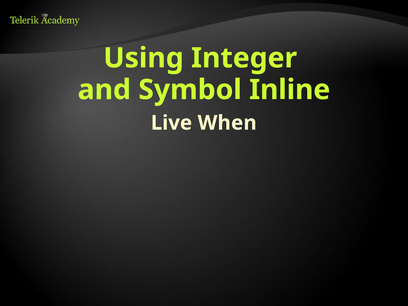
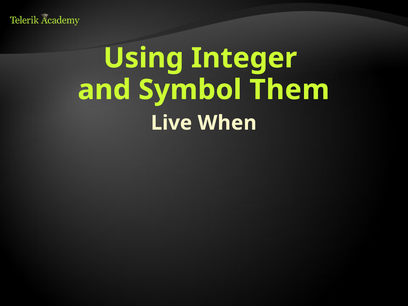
Inline: Inline -> Them (289, 90)
